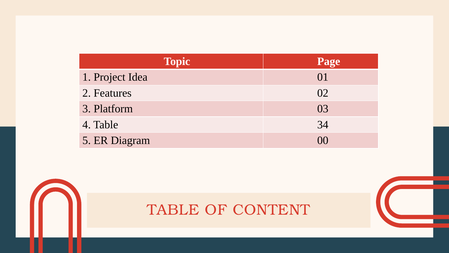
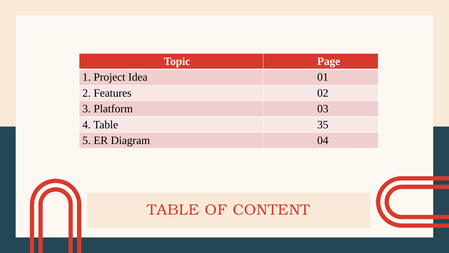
34: 34 -> 35 (323, 124)
00: 00 -> 04 (323, 140)
